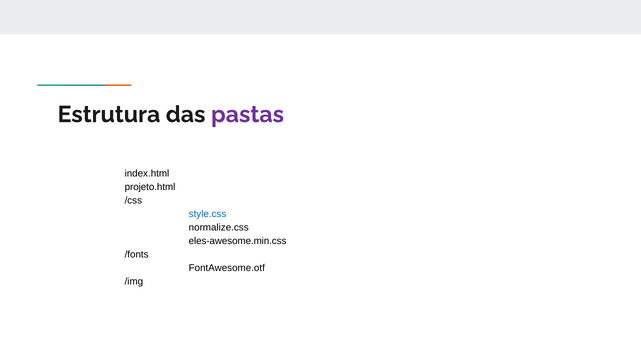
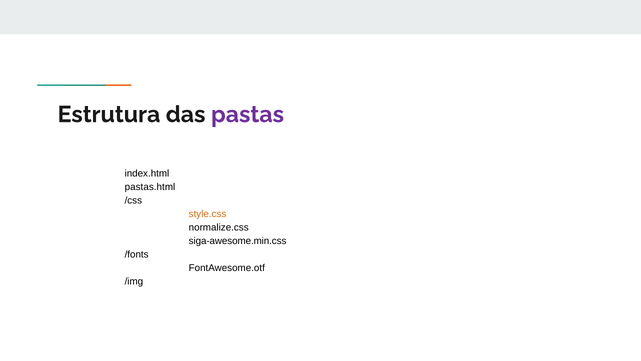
projeto.html: projeto.html -> pastas.html (150, 187)
style.css colour: blue -> orange (208, 214)
eles-awesome.min.css: eles-awesome.min.css -> siga-awesome.min.css (238, 241)
